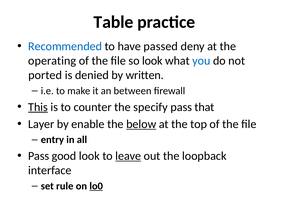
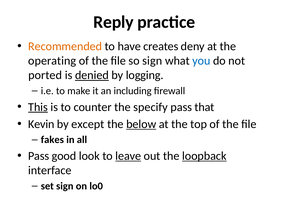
Table: Table -> Reply (113, 22)
Recommended colour: blue -> orange (65, 46)
passed: passed -> creates (161, 46)
so look: look -> sign (152, 61)
denied underline: none -> present (92, 75)
written: written -> logging (145, 75)
between: between -> including (133, 91)
Layer: Layer -> Kevin (41, 124)
enable: enable -> except (88, 124)
entry: entry -> fakes (52, 140)
loopback underline: none -> present (204, 156)
set rule: rule -> sign (65, 186)
lo0 underline: present -> none (96, 186)
